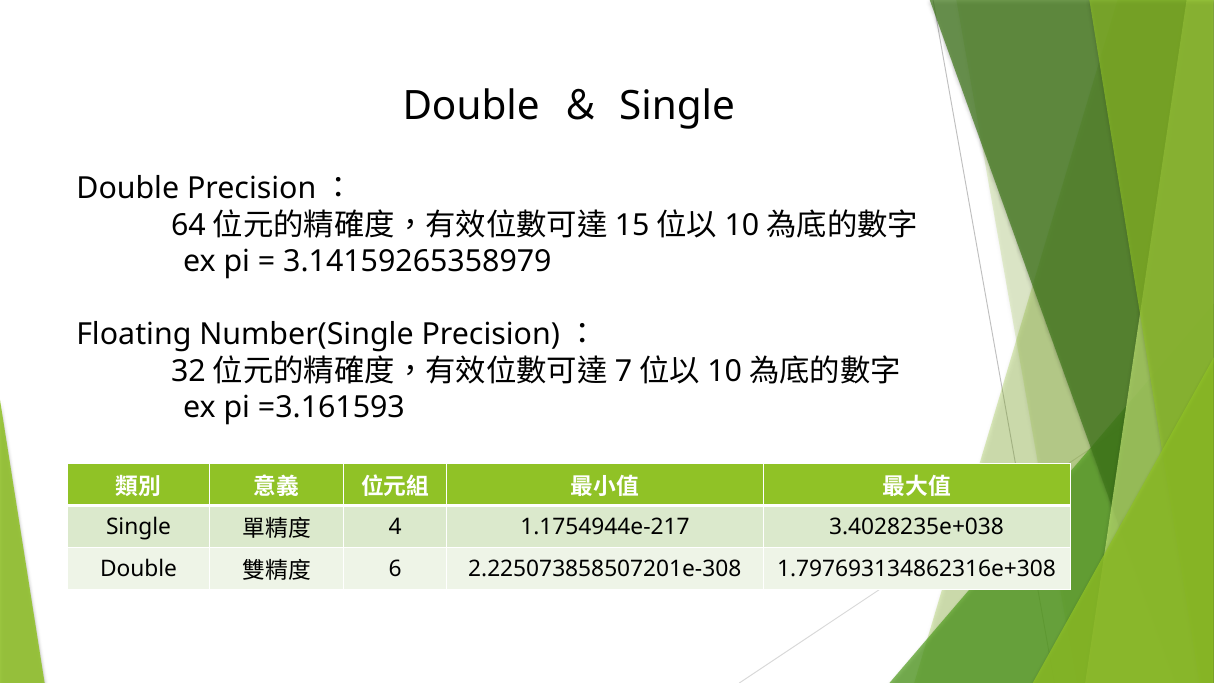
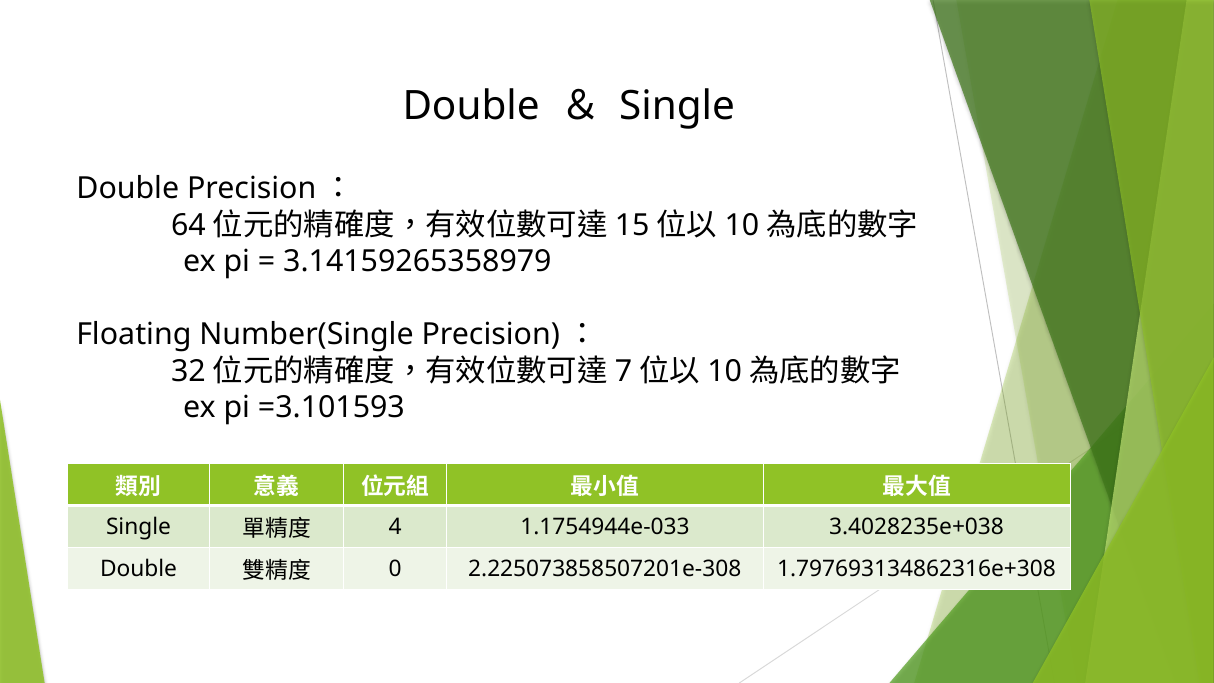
=3.161593: =3.161593 -> =3.101593 (331, 407)
1.1754944e-217: 1.1754944e-217 -> 1.1754944e-033 (605, 527)
6: 6 -> 0 (395, 569)
